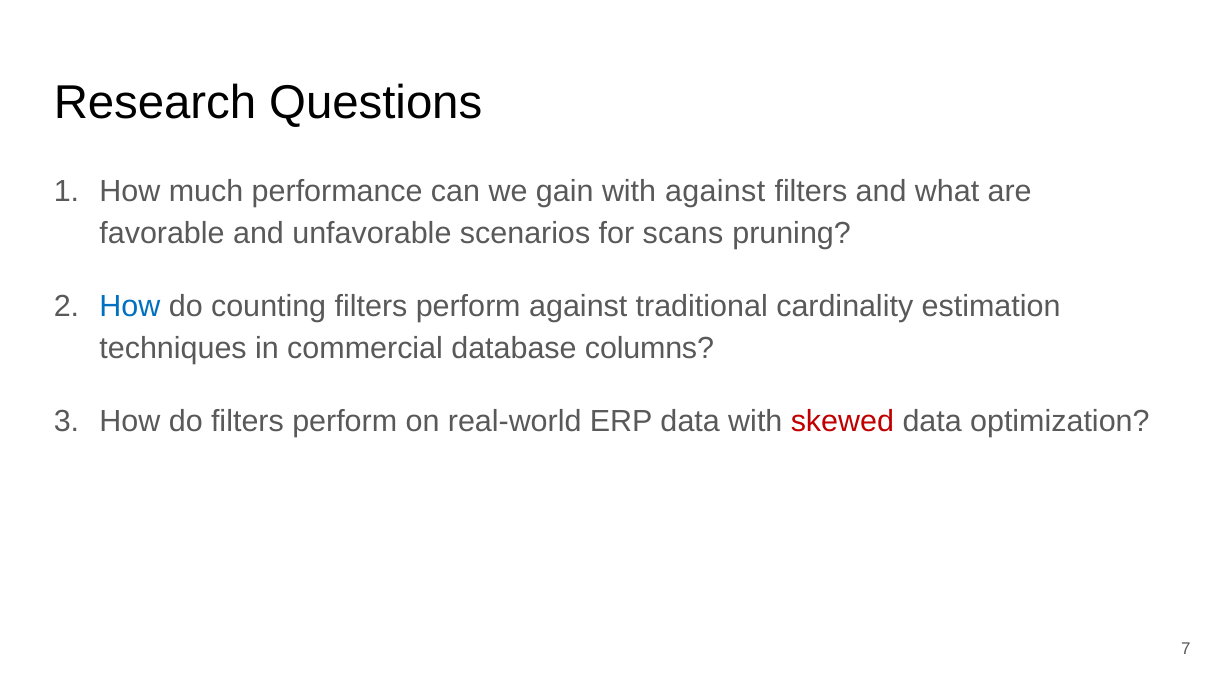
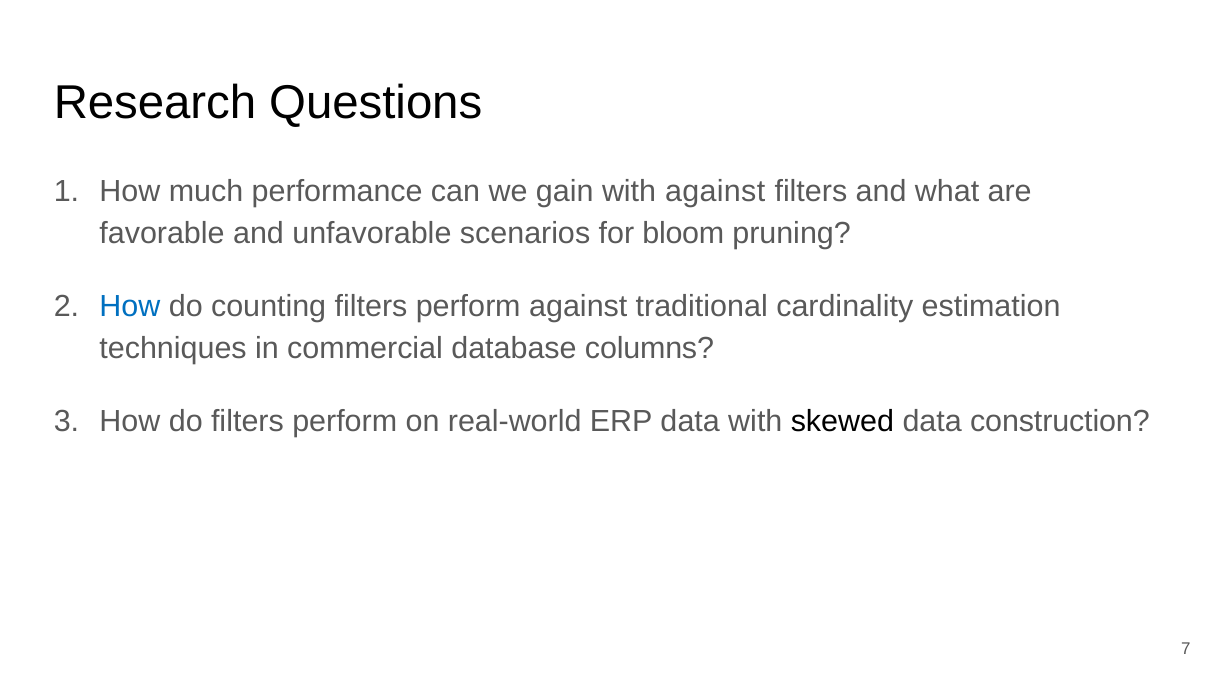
scans: scans -> bloom (683, 234)
skewed colour: red -> black (842, 421)
optimization: optimization -> construction (1060, 421)
